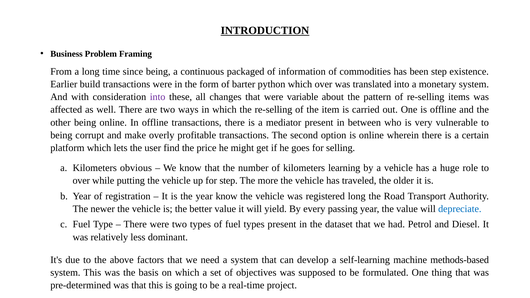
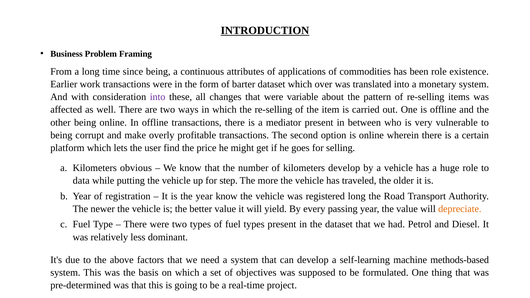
packaged: packaged -> attributes (246, 71)
information: information -> applications (302, 71)
been step: step -> role (439, 71)
build: build -> work (90, 84)
barter python: python -> dataset (272, 84)
kilometers learning: learning -> develop (344, 168)
over: over -> data (81, 181)
depreciate colour: blue -> orange (460, 209)
